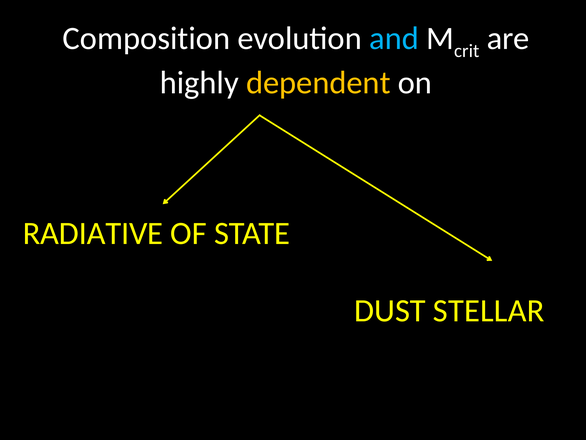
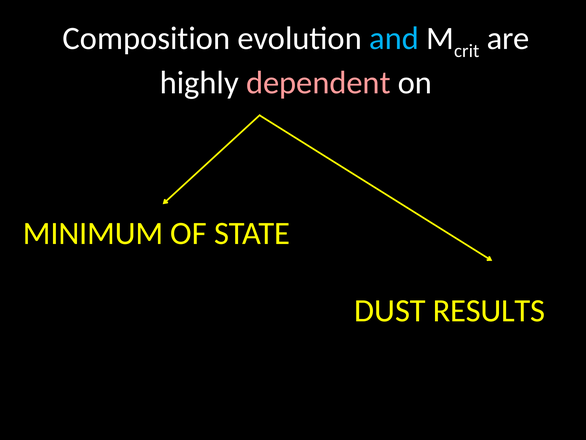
dependent colour: yellow -> pink (318, 83)
RADIATIVE: RADIATIVE -> MINIMUM (93, 233)
STELLAR: STELLAR -> RESULTS (489, 310)
